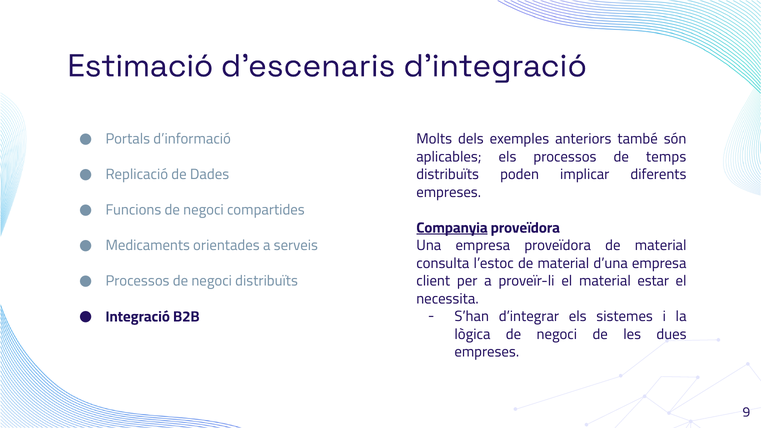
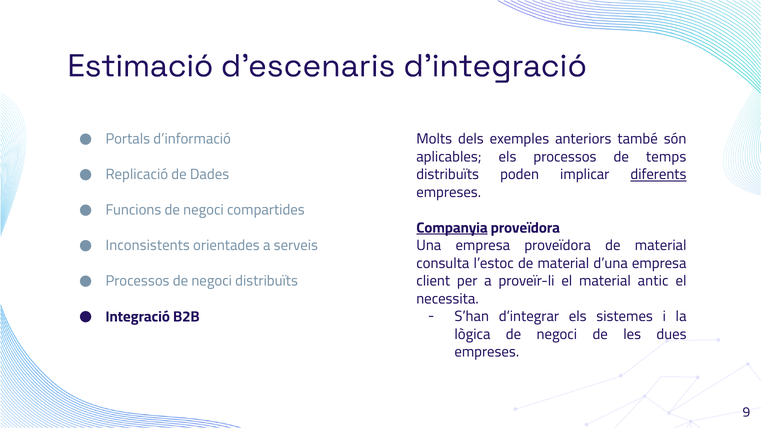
diferents underline: none -> present (658, 174)
Medicaments: Medicaments -> Inconsistents (148, 246)
estar: estar -> antic (653, 281)
